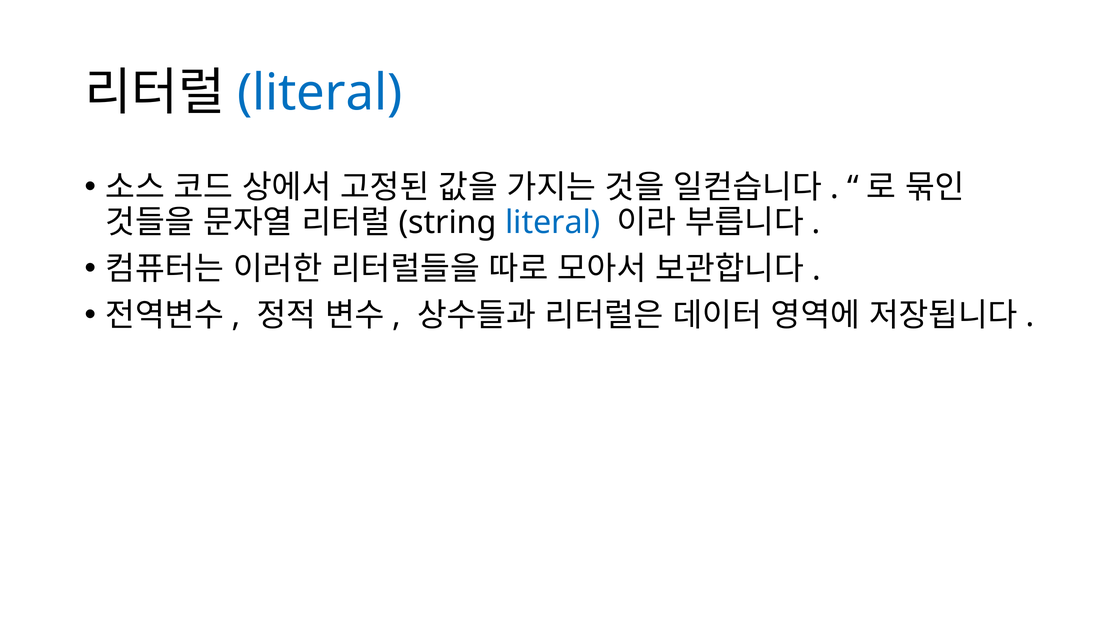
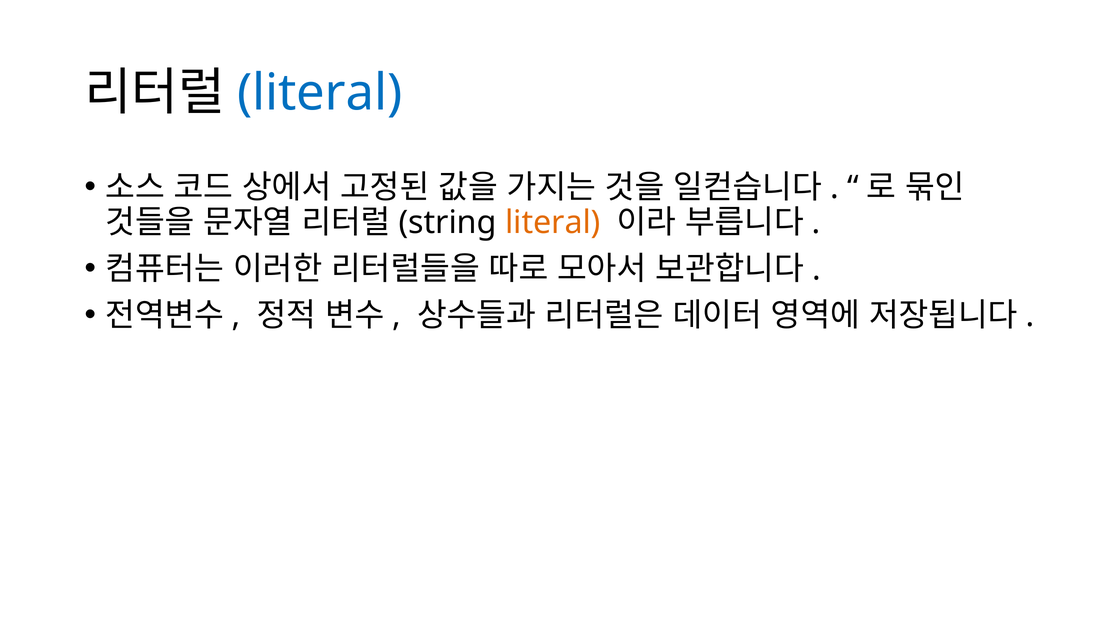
literal colour: blue -> orange (553, 222)
